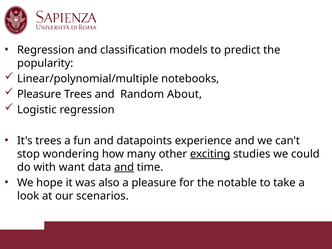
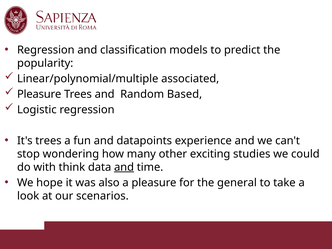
notebooks: notebooks -> associated (190, 79)
About: About -> Based (185, 94)
exciting underline: present -> none (210, 154)
want: want -> think (72, 167)
notable: notable -> general (237, 183)
